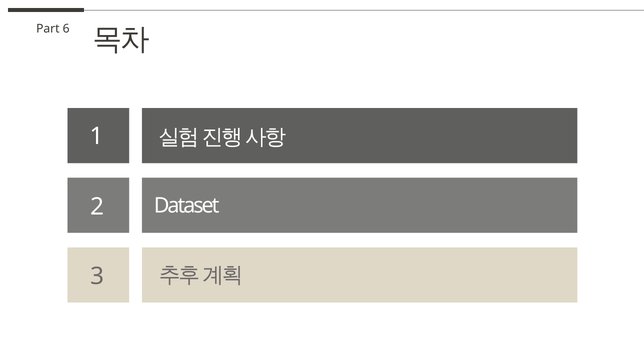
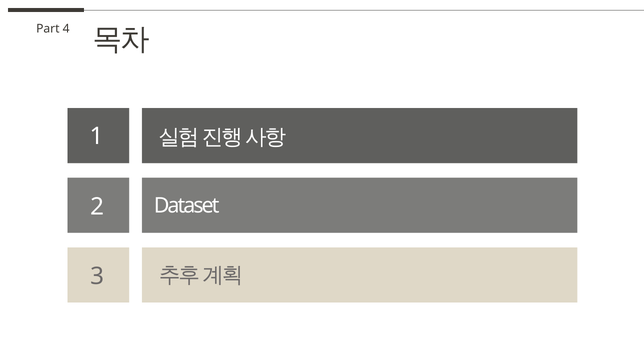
6: 6 -> 4 (66, 29)
